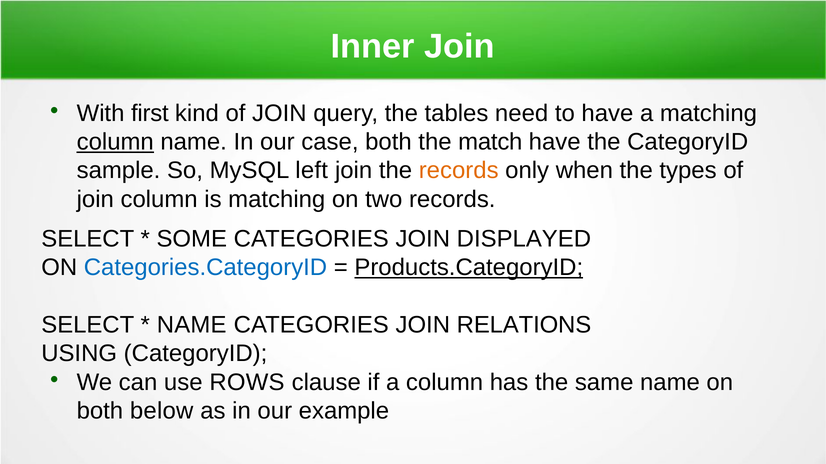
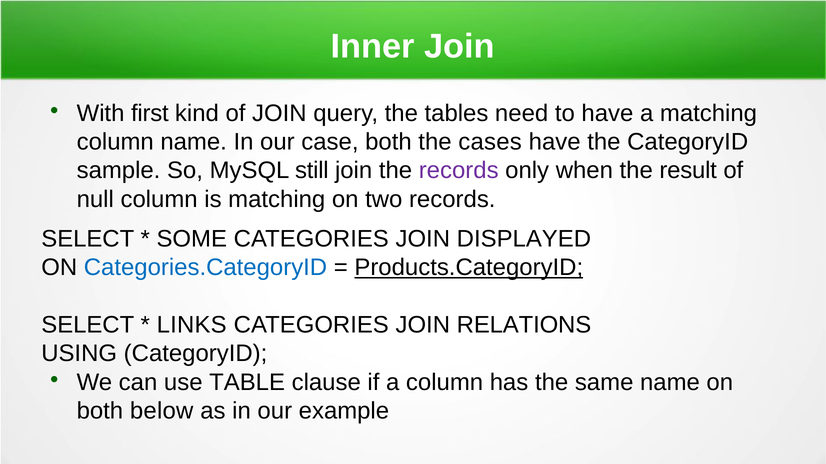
column underline: present -> none (115, 142)
match: match -> cases (490, 142)
left: left -> still (312, 171)
records colour: orange -> purple (459, 171)
types: types -> result (688, 171)
join: join -> null (95, 200)
NAME: NAME -> LINKS (192, 325)
ROWS: ROWS -> TABLE (247, 383)
